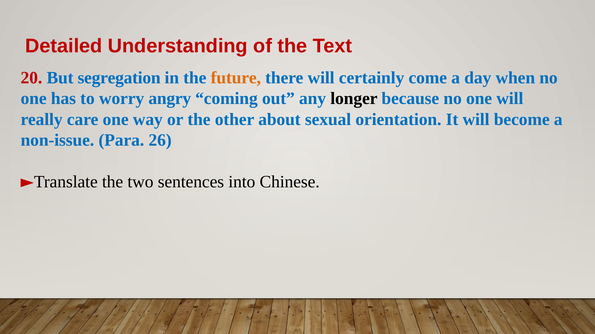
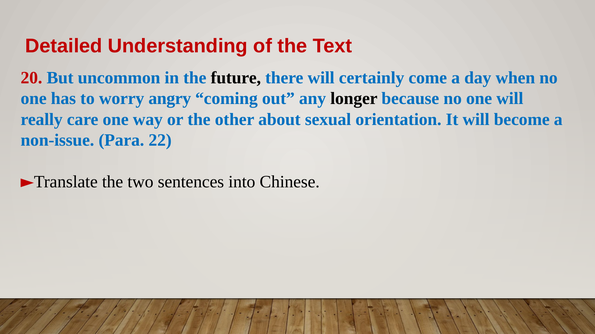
segregation: segregation -> uncommon (119, 78)
future colour: orange -> black (236, 78)
26: 26 -> 22 (160, 140)
